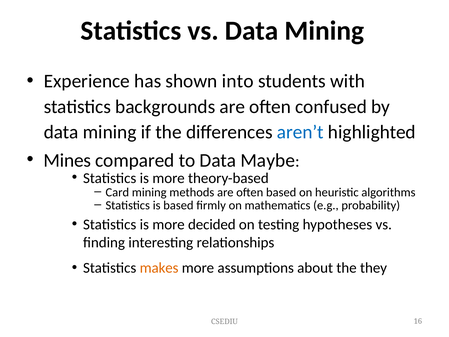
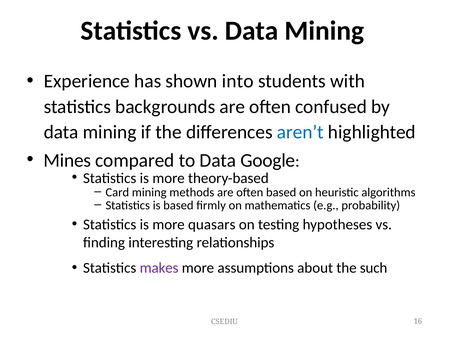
Maybe: Maybe -> Google (268, 160)
decided: decided -> quasars (212, 224)
makes colour: orange -> purple (159, 268)
they: they -> such (374, 268)
